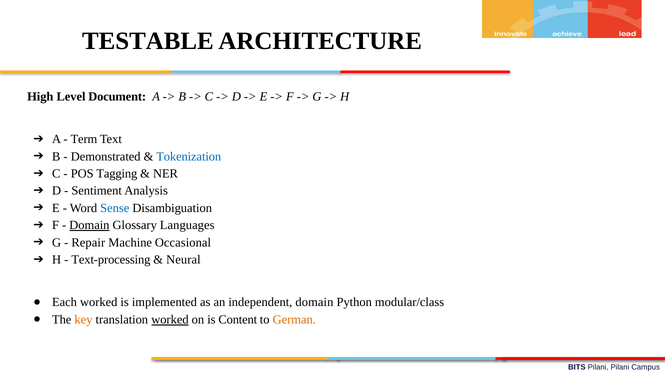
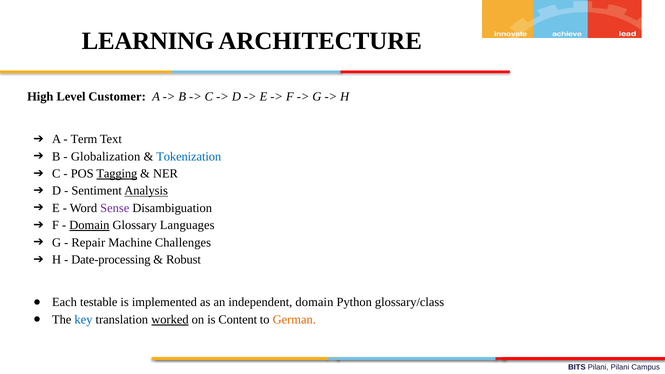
TESTABLE: TESTABLE -> LEARNING (148, 41)
Document: Document -> Customer (117, 97)
Demonstrated: Demonstrated -> Globalization (106, 156)
Tagging underline: none -> present (117, 174)
Analysis underline: none -> present (146, 191)
Sense colour: blue -> purple (115, 208)
Occasional: Occasional -> Challenges (183, 242)
Text-processing: Text-processing -> Date-processing (111, 260)
Neural: Neural -> Robust (184, 260)
Each worked: worked -> testable (99, 302)
modular/class: modular/class -> glossary/class (410, 302)
key colour: orange -> blue (83, 320)
